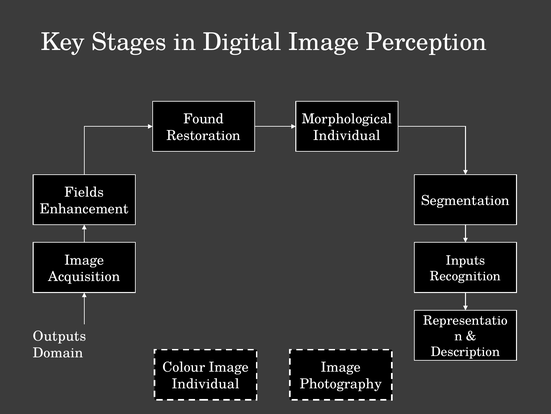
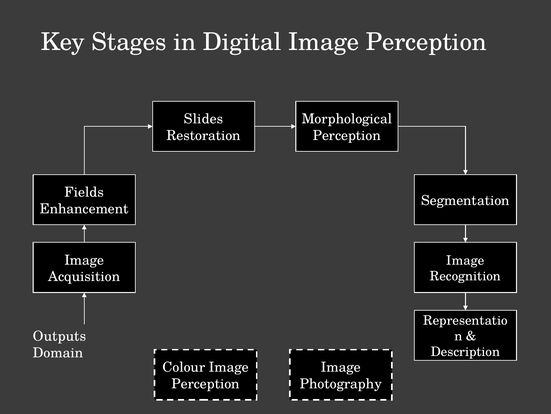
Found: Found -> Slides (204, 119)
Individual: Individual -> Perception (347, 135)
Inputs: Inputs -> Image (465, 260)
Individual: Individual -> Perception (206, 383)
